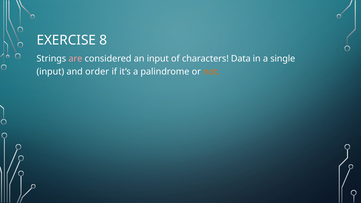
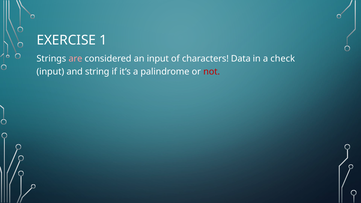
8: 8 -> 1 (103, 40)
single: single -> check (283, 59)
order: order -> string (97, 72)
not colour: orange -> red (212, 72)
